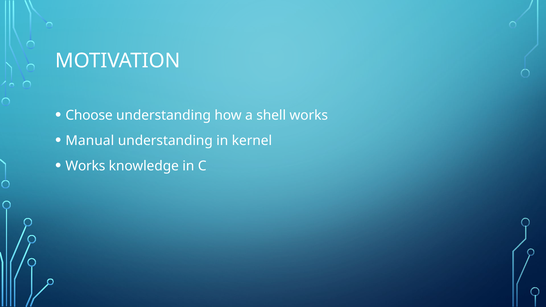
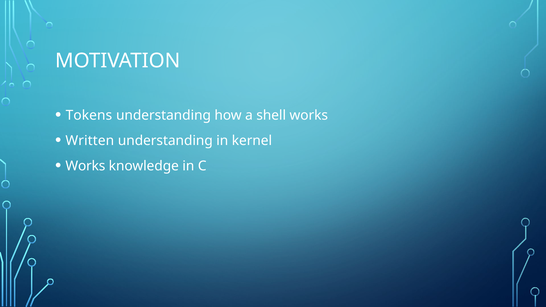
Choose: Choose -> Tokens (89, 115)
Manual: Manual -> Written (90, 141)
